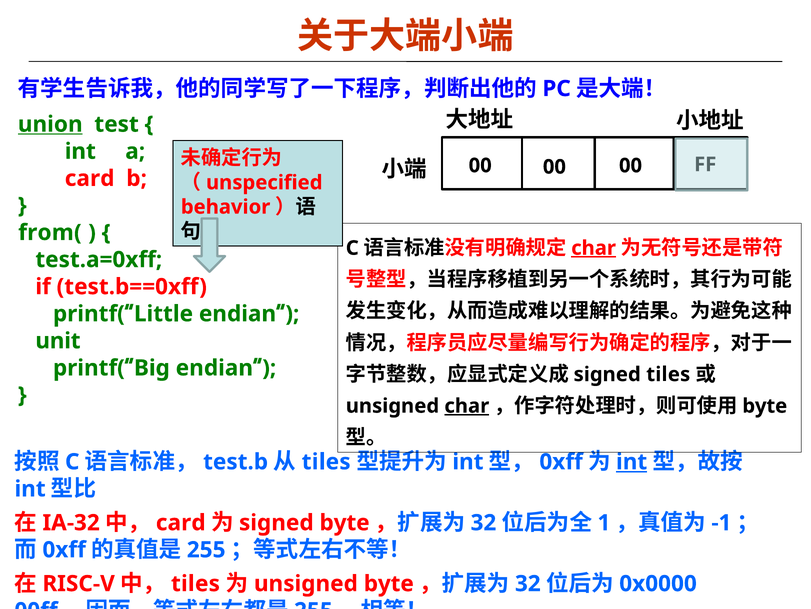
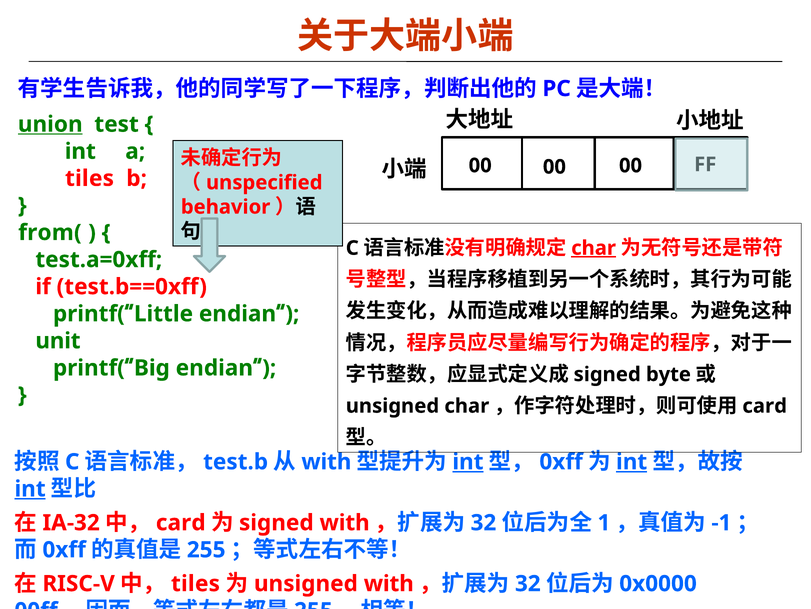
card: card -> tiles (90, 178)
tiles: tiles -> byte (668, 374)
char underline: present -> none (467, 406)
byte: byte -> card (765, 406)
tiles: tiles -> with (326, 461)
int underline: none -> present (468, 461)
int underline: none -> present (30, 488)
byte: byte -> with (345, 522)
byte: byte -> with (389, 583)
